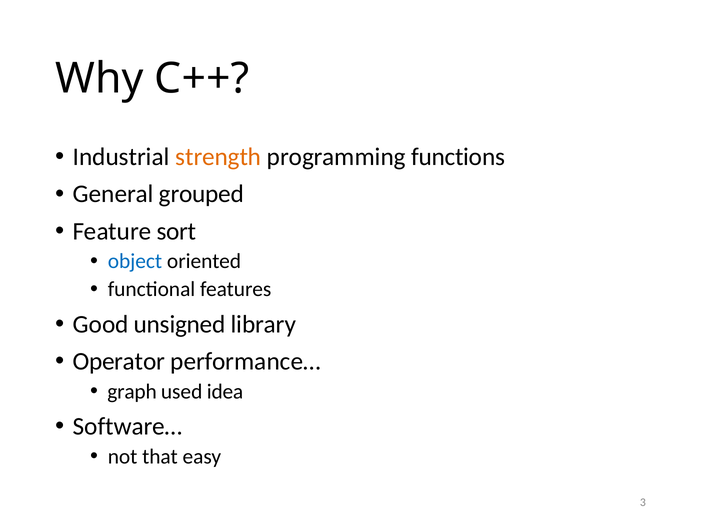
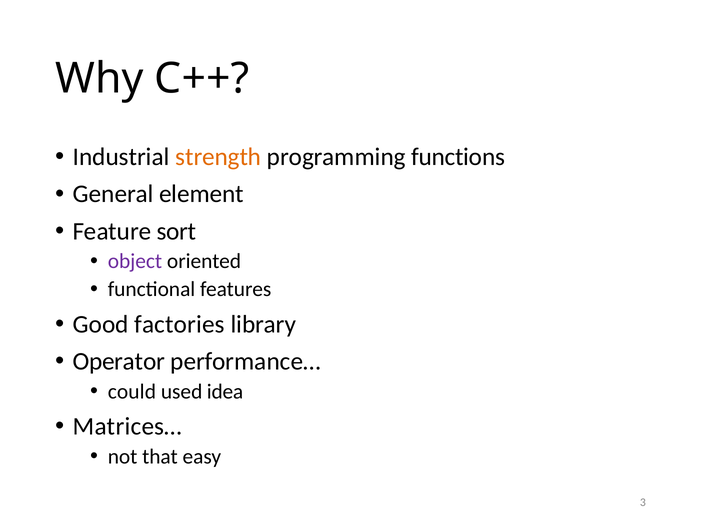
grouped: grouped -> element (201, 194)
object colour: blue -> purple (135, 261)
unsigned: unsigned -> factories (180, 324)
graph: graph -> could (132, 391)
Software…: Software… -> Matrices… (127, 426)
